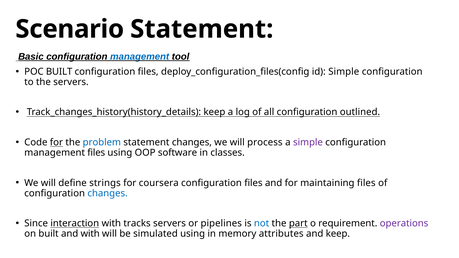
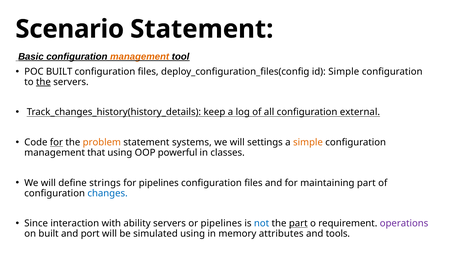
management colour: blue -> orange (140, 57)
the underline: none -> present (43, 82)
outlined: outlined -> external (360, 112)
problem colour: blue -> orange (102, 142)
statement changes: changes -> systems (192, 142)
process: process -> settings (265, 142)
simple colour: purple -> orange (308, 142)
management files: files -> that (96, 153)
software: software -> powerful (178, 153)
for coursera: coursera -> pipelines (159, 183)
maintaining files: files -> part (366, 183)
interaction underline: present -> none (75, 224)
tracks: tracks -> ability (137, 224)
and with: with -> port (90, 234)
and keep: keep -> tools (338, 234)
